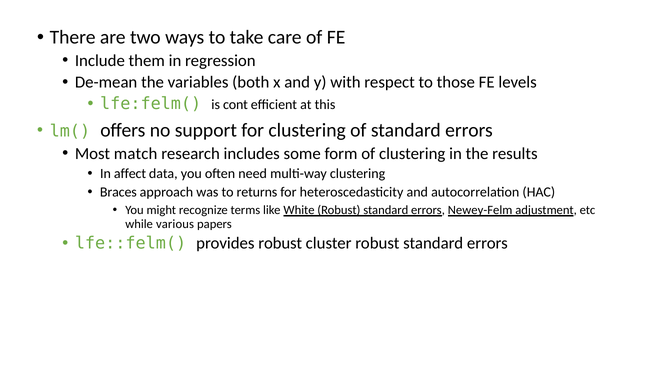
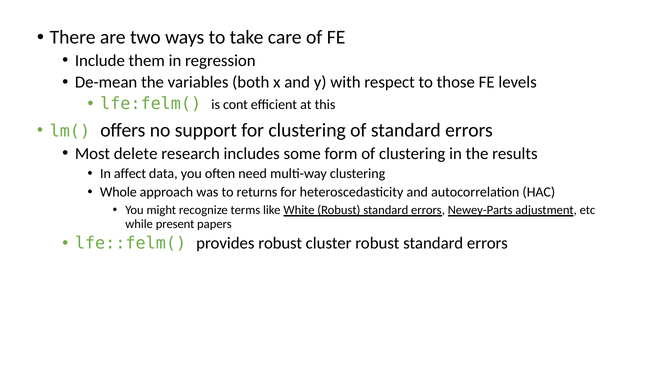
match: match -> delete (136, 154)
Braces: Braces -> Whole (118, 192)
Newey-Felm: Newey-Felm -> Newey-Parts (480, 210)
various: various -> present (175, 224)
